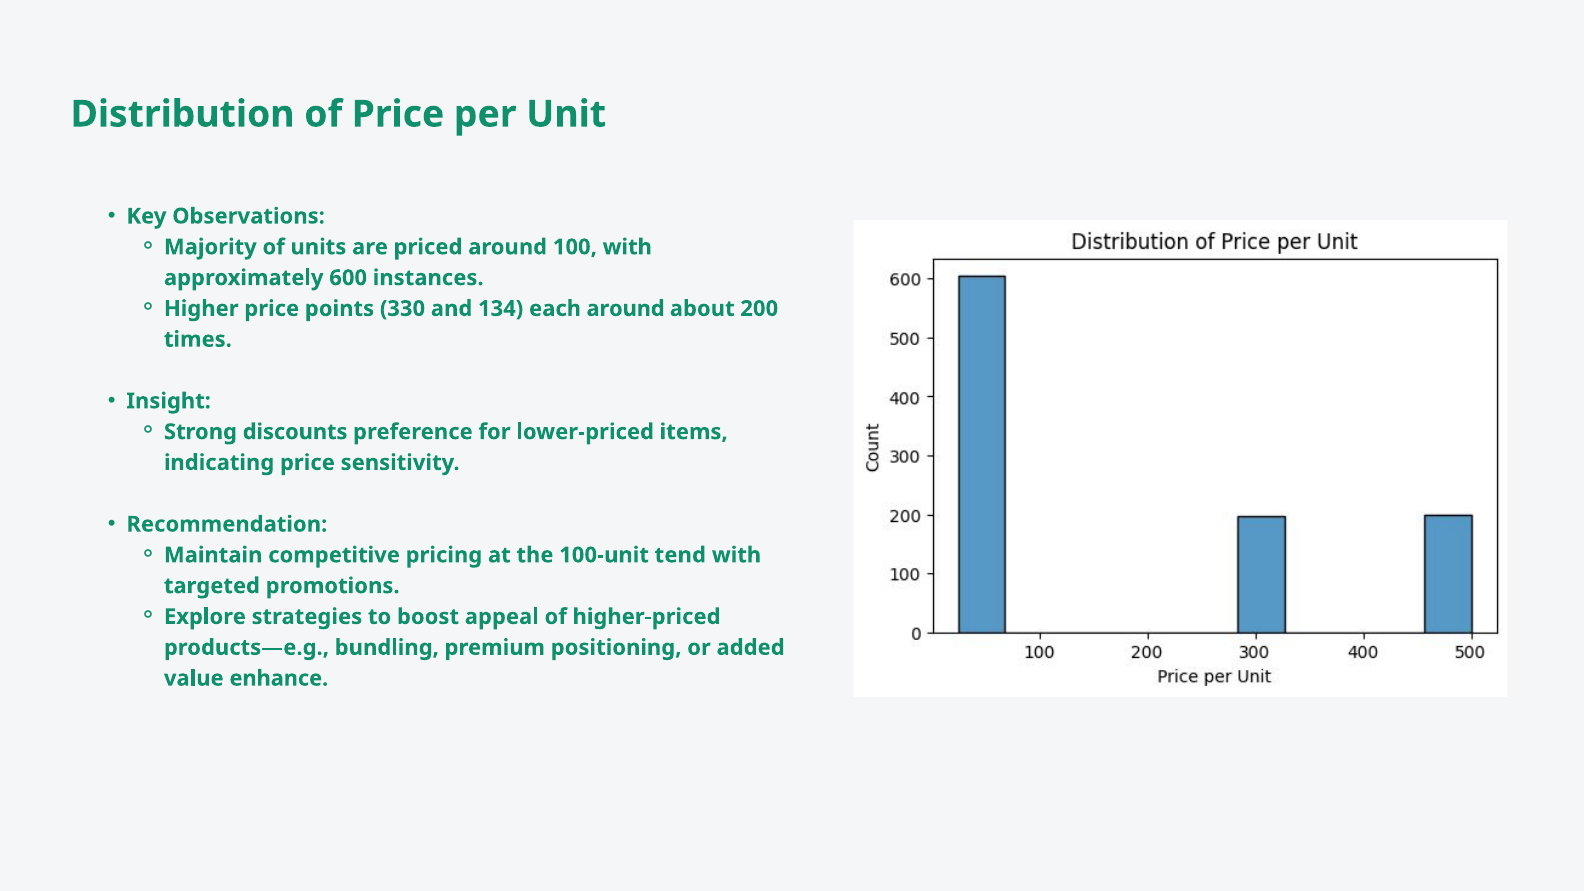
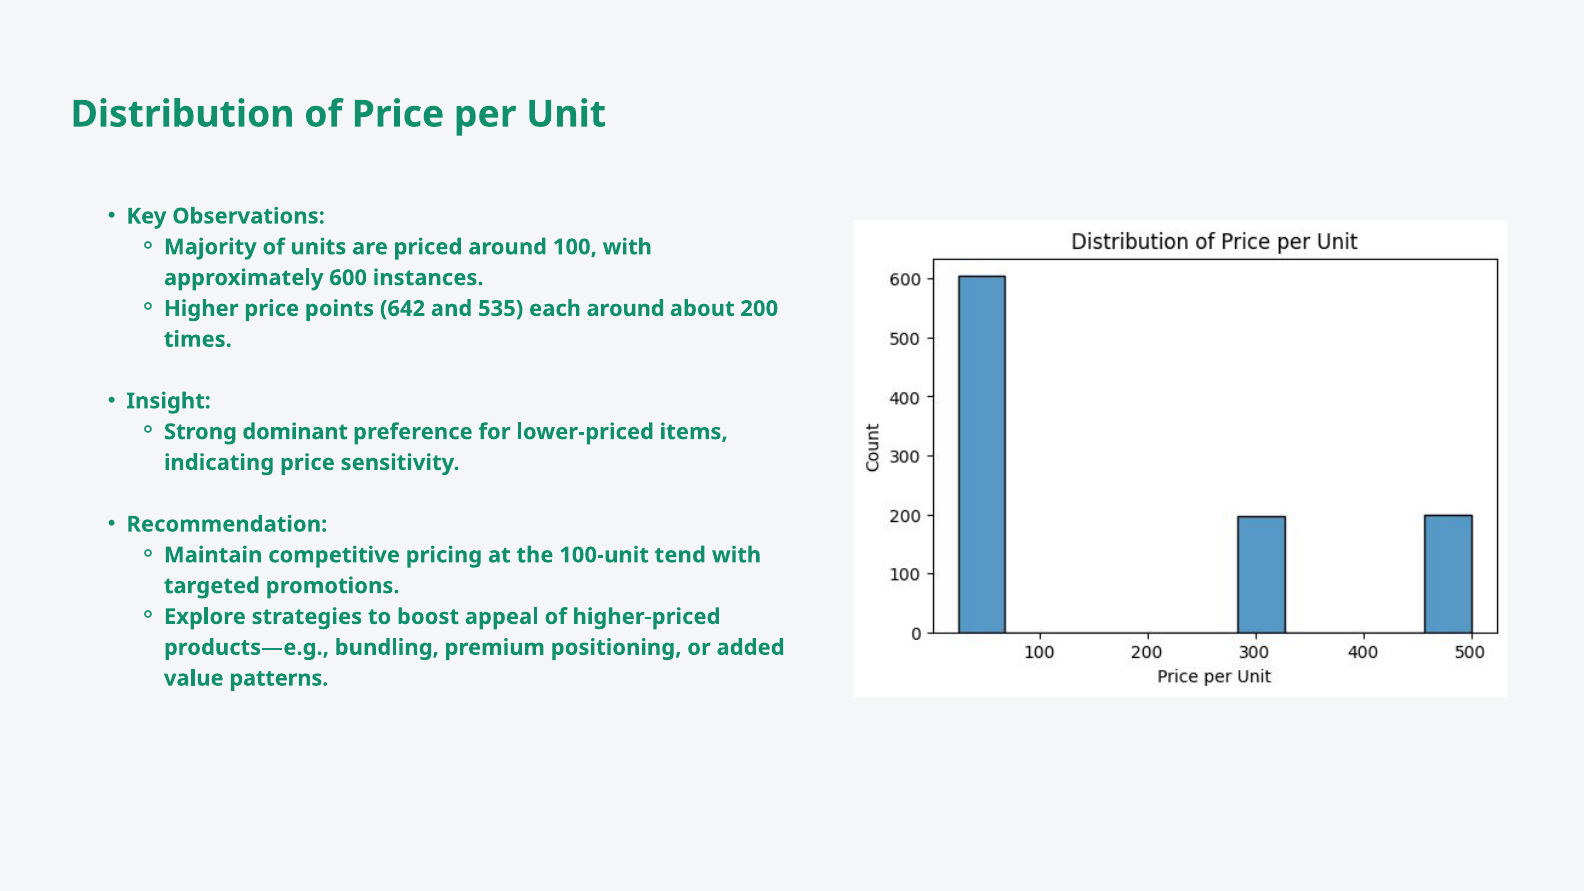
330: 330 -> 642 (403, 309)
134: 134 -> 535 (501, 309)
discounts: discounts -> dominant (295, 432)
enhance: enhance -> patterns (279, 678)
